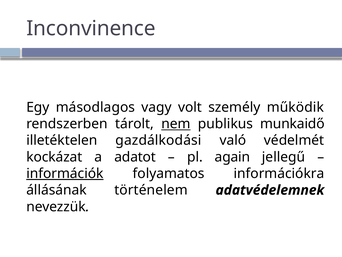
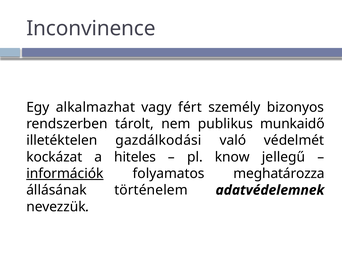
másodlagos: másodlagos -> alkalmazhat (95, 107)
volt: volt -> fért (190, 107)
működik: működik -> bizonyos (295, 107)
nem underline: present -> none (176, 124)
adatot: adatot -> hiteles (135, 157)
again: again -> know (232, 157)
információkra: információkra -> meghatározza (279, 173)
